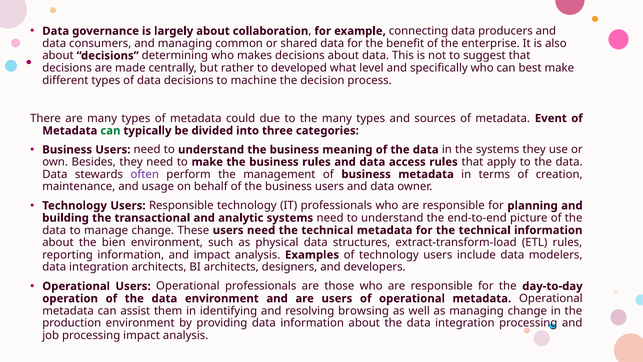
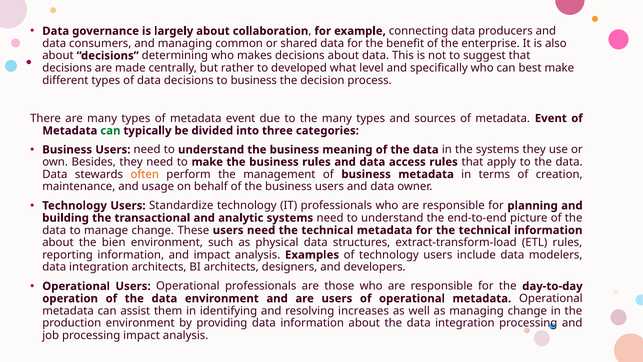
to machine: machine -> business (254, 80)
types of metadata could: could -> event (241, 118)
often colour: purple -> orange (145, 174)
Users Responsible: Responsible -> Standardize (181, 205)
browsing: browsing -> increases (364, 311)
